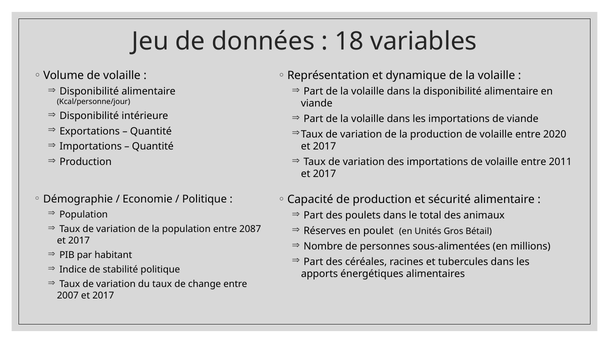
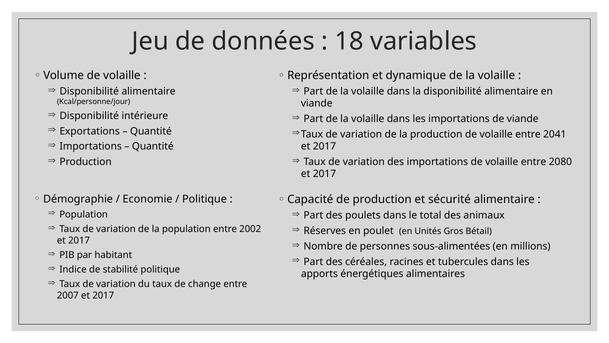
2020: 2020 -> 2041 (555, 134)
2011: 2011 -> 2080 (560, 162)
2087: 2087 -> 2002 (250, 229)
